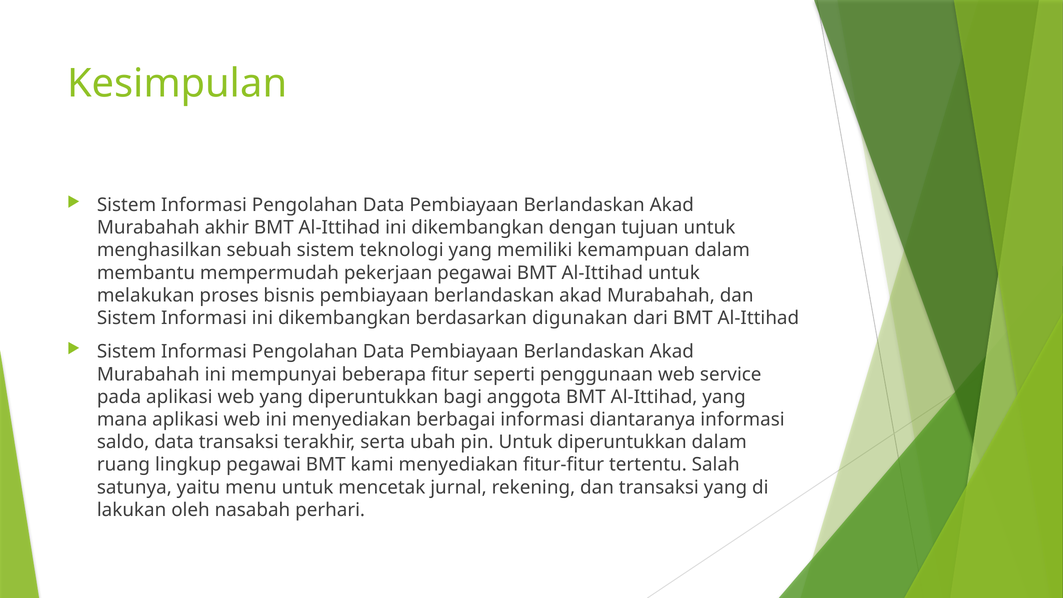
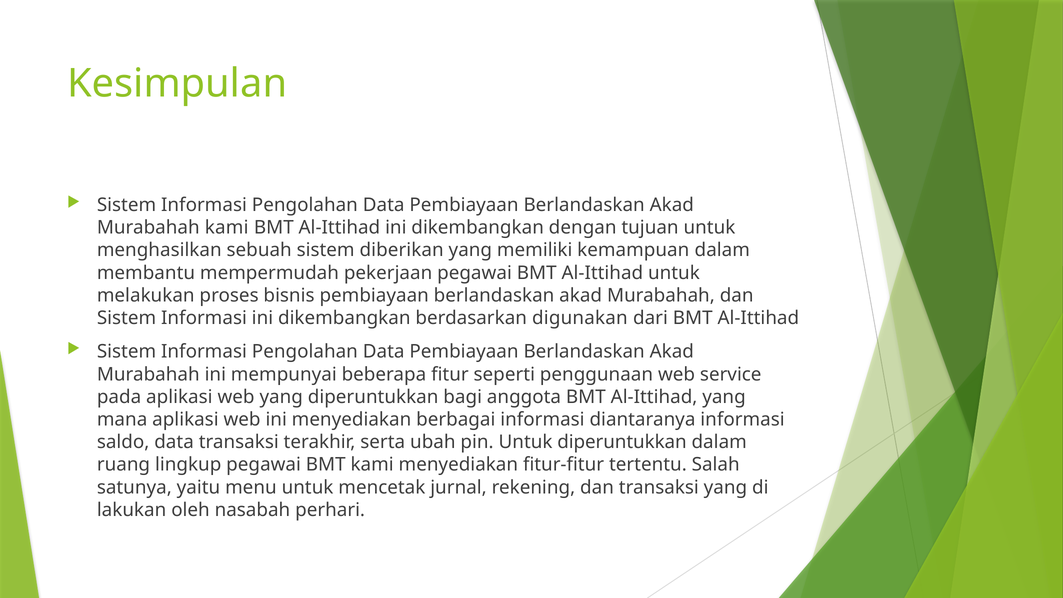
Murabahah akhir: akhir -> kami (227, 228)
teknologi: teknologi -> diberikan (402, 250)
